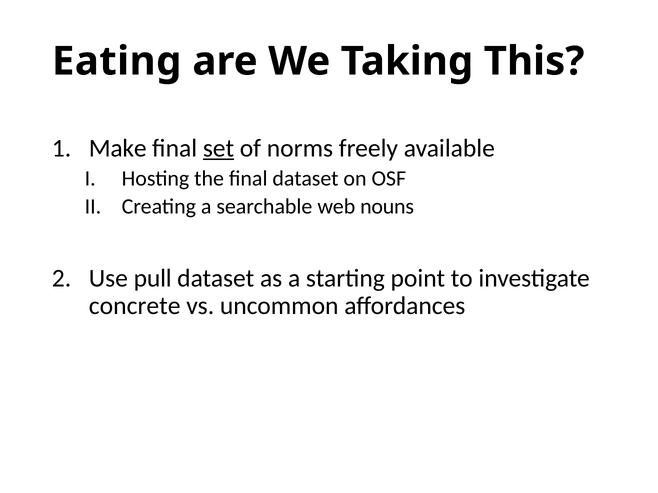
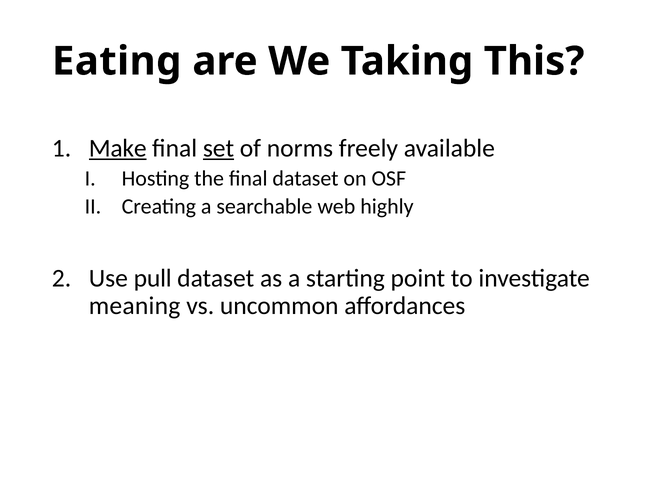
Make underline: none -> present (118, 148)
nouns: nouns -> highly (387, 207)
concrete: concrete -> meaning (135, 306)
